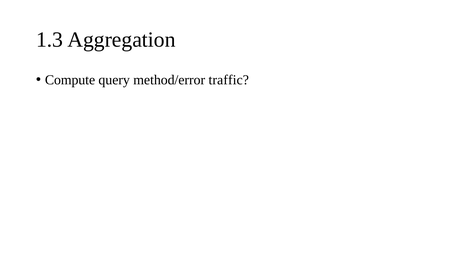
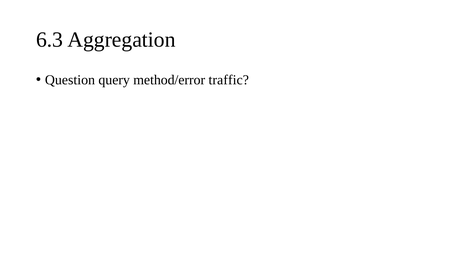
1.3: 1.3 -> 6.3 (50, 40)
Compute: Compute -> Question (70, 80)
